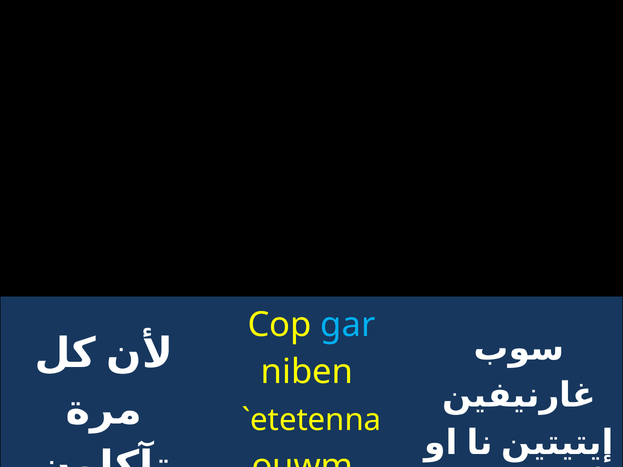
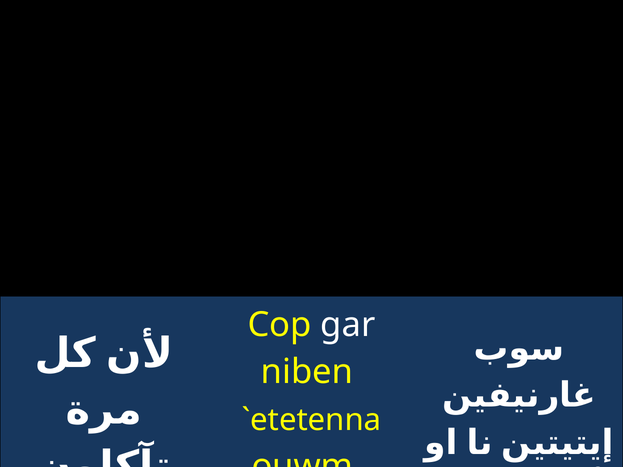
gar colour: light blue -> white (348, 325)
